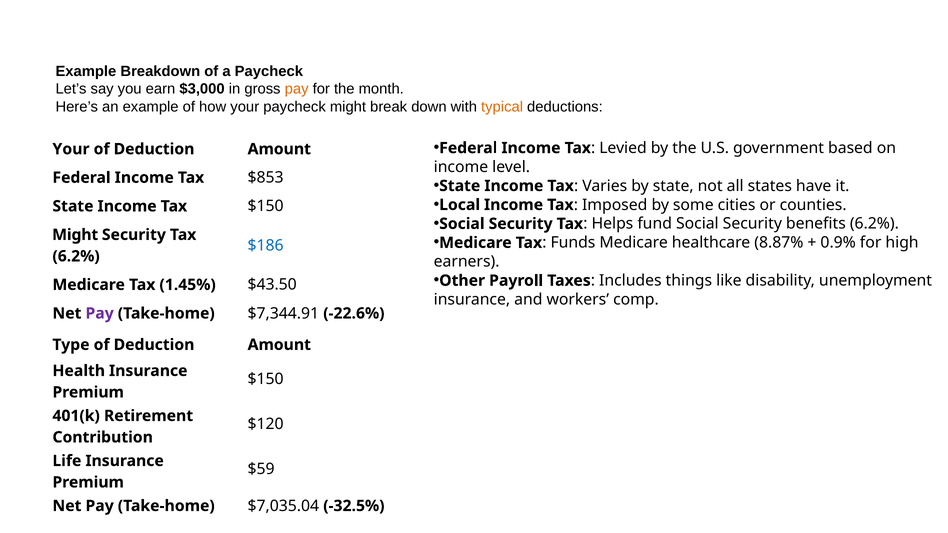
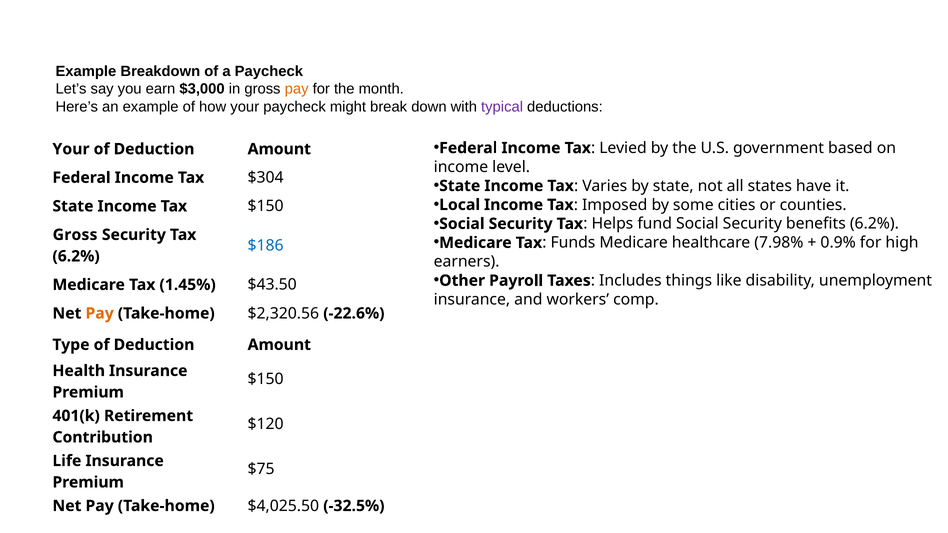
typical colour: orange -> purple (502, 107)
$853: $853 -> $304 (266, 178)
Might: Might -> Gross (75, 235)
8.87%: 8.87% -> 7.98% (779, 243)
Pay colour: purple -> orange (100, 313)
$7,344.91: $7,344.91 -> $2,320.56 (283, 313)
$59: $59 -> $75 (261, 469)
$7,035.04: $7,035.04 -> $4,025.50 (283, 506)
